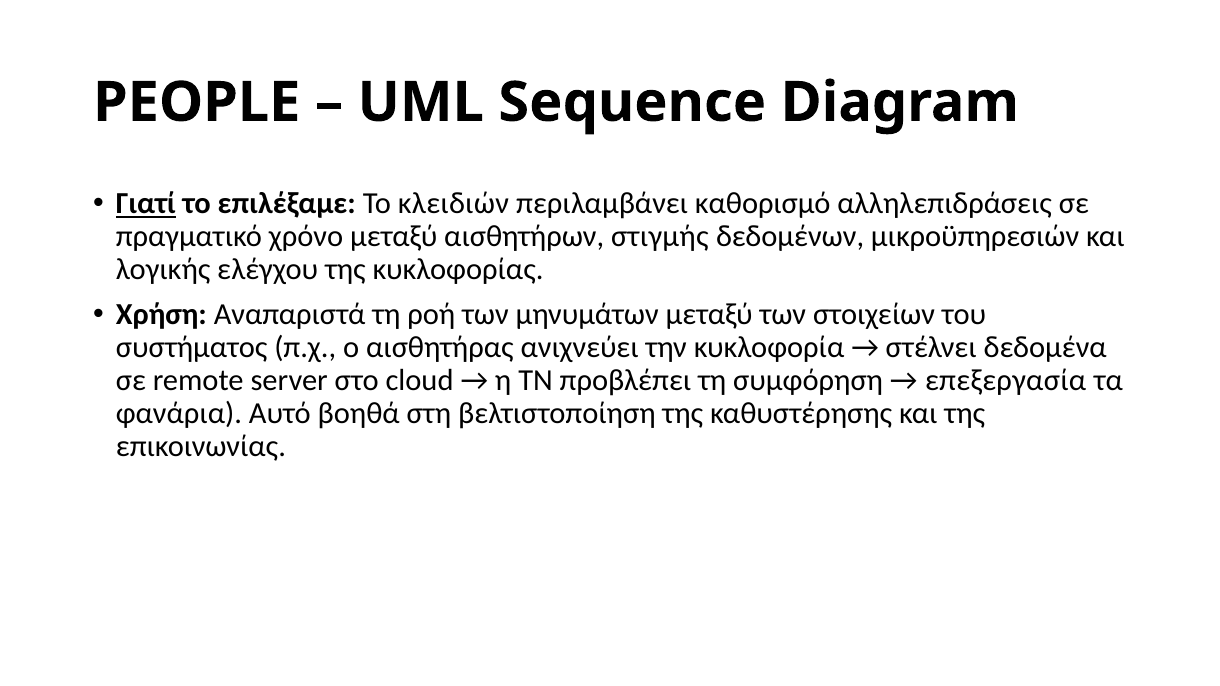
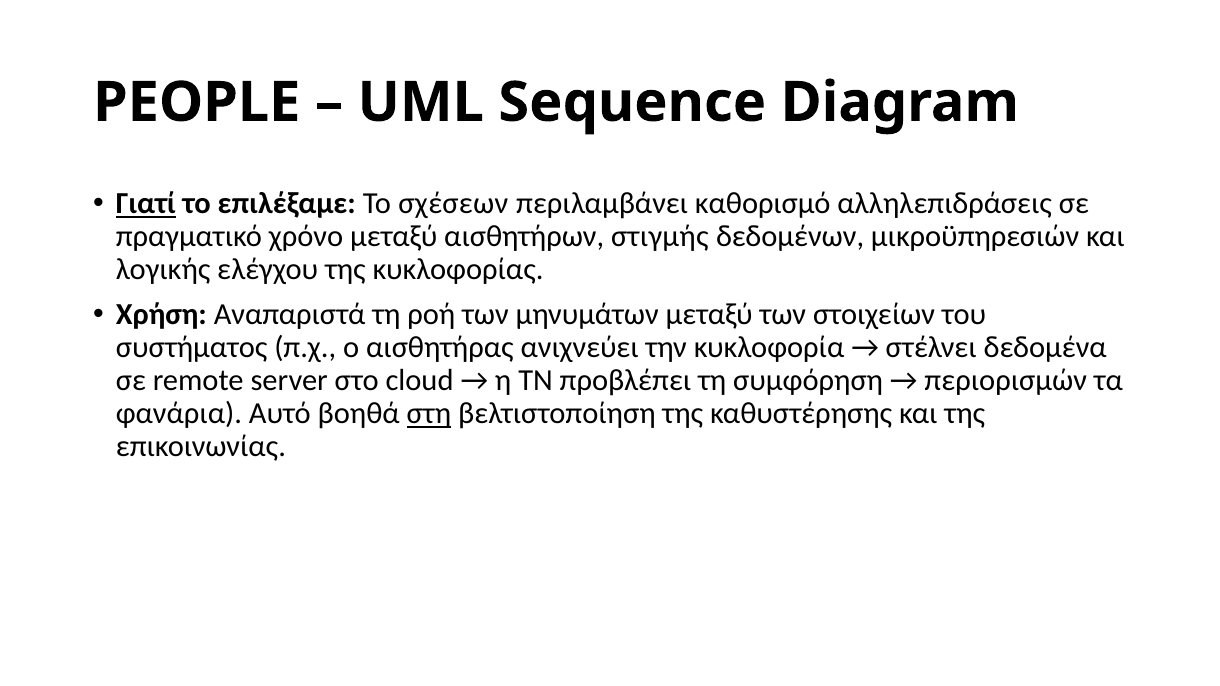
κλειδιών: κλειδιών -> σχέσεων (453, 204)
επεξεργασία: επεξεργασία -> περιορισμών (1006, 381)
στη underline: none -> present (429, 414)
